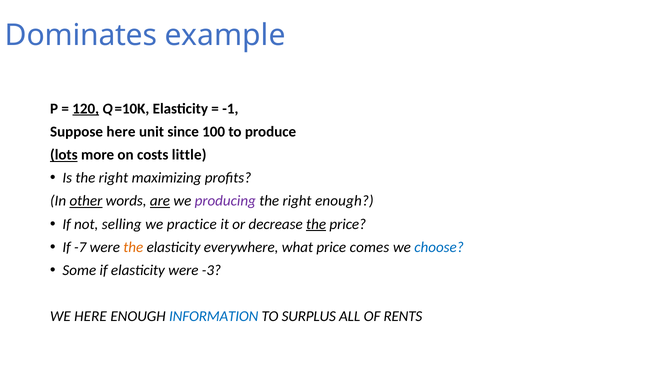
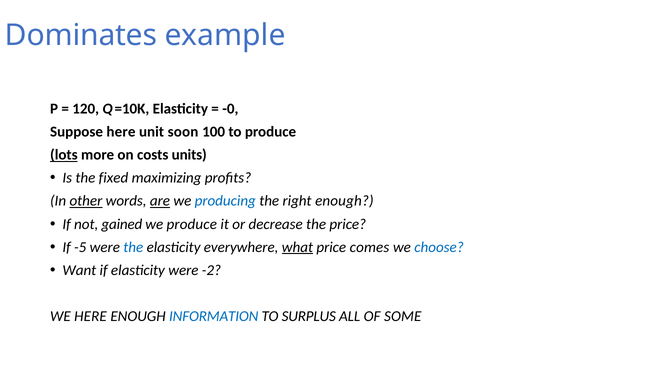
120 underline: present -> none (86, 109)
-1: -1 -> -0 (230, 109)
since: since -> soon (183, 132)
little: little -> units (189, 155)
Is the right: right -> fixed (113, 178)
producing colour: purple -> blue (225, 201)
selling: selling -> gained (122, 224)
we practice: practice -> produce (192, 224)
the underline: present -> none (316, 224)
-7: -7 -> -5 (80, 247)
the colour: orange -> blue (133, 247)
what underline: none -> present (297, 247)
Some: Some -> Want (79, 271)
-3: -3 -> -2 (211, 271)
RENTS: RENTS -> SOME (403, 317)
